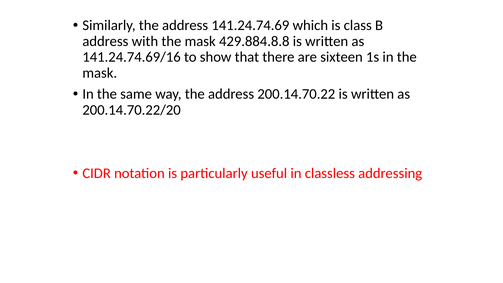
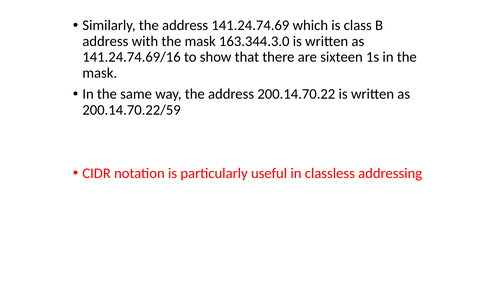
429.884.8.8: 429.884.8.8 -> 163.344.3.0 (254, 41)
200.14.70.22/20: 200.14.70.22/20 -> 200.14.70.22/59 (132, 110)
